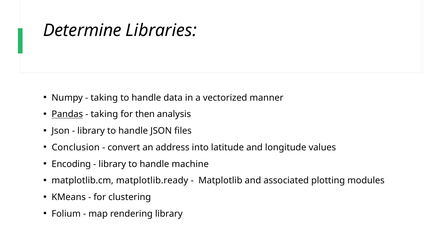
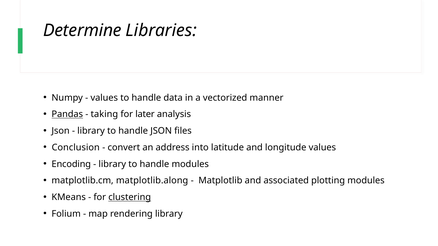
taking: taking -> values (104, 98)
then: then -> later (145, 114)
handle machine: machine -> modules (190, 164)
matplotlib.ready: matplotlib.ready -> matplotlib.along (152, 181)
clustering underline: none -> present (130, 197)
